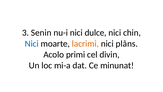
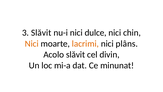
3 Senin: Senin -> Slăvit (41, 33)
Nici colour: blue -> orange (32, 43)
Acolo primi: primi -> slăvit (76, 54)
